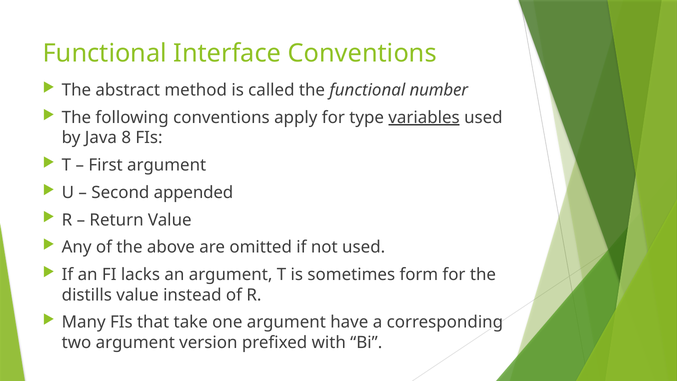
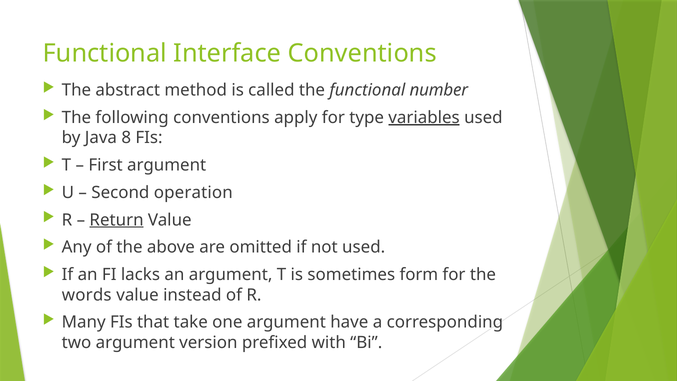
appended: appended -> operation (193, 192)
Return underline: none -> present (117, 220)
distills: distills -> words (87, 295)
